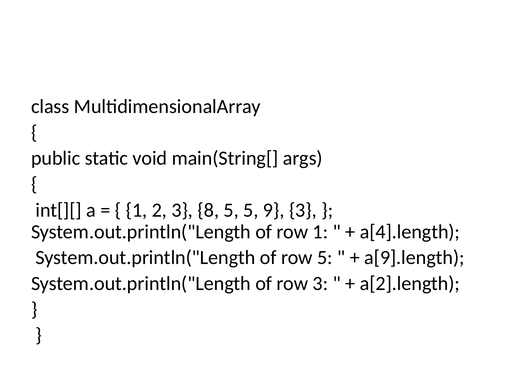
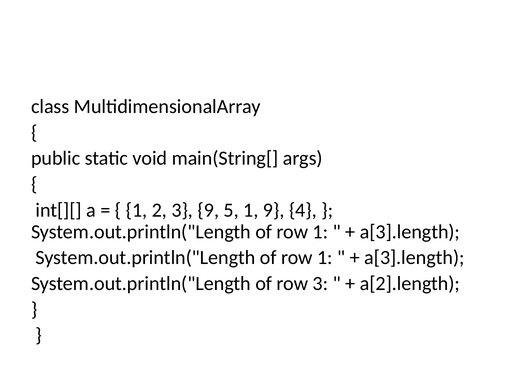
3 8: 8 -> 9 (208, 210)
5 5: 5 -> 1 (251, 210)
9 3: 3 -> 4 (303, 210)
a[4].length: a[4].length -> a[3].length (410, 232)
5: 5 -> 1 (325, 258)
a[9].length: a[9].length -> a[3].length (414, 258)
